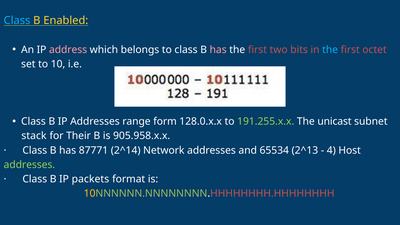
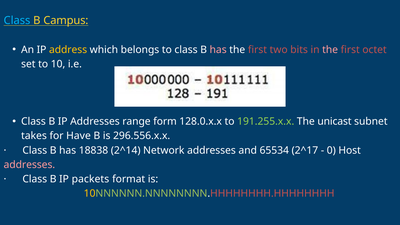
Enabled: Enabled -> Campus (66, 20)
address colour: pink -> yellow (68, 50)
the colour: light blue -> pink (330, 50)
stack: stack -> takes (34, 136)
Their: Their -> Have (78, 136)
905.958.x.x: 905.958.x.x -> 296.556.x.x (142, 136)
87771: 87771 -> 18838 (93, 150)
2^13: 2^13 -> 2^17 (305, 150)
4: 4 -> 0 (331, 150)
addresses colour: light green -> pink (29, 165)
